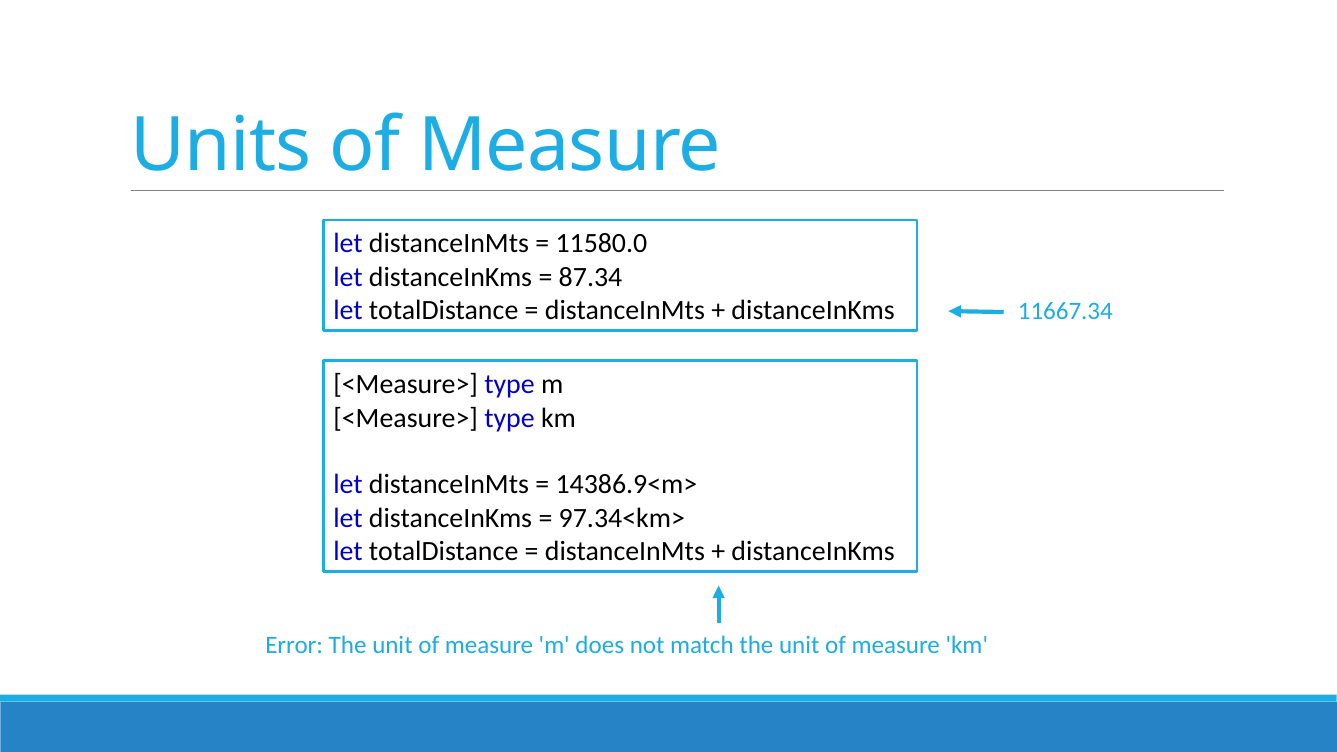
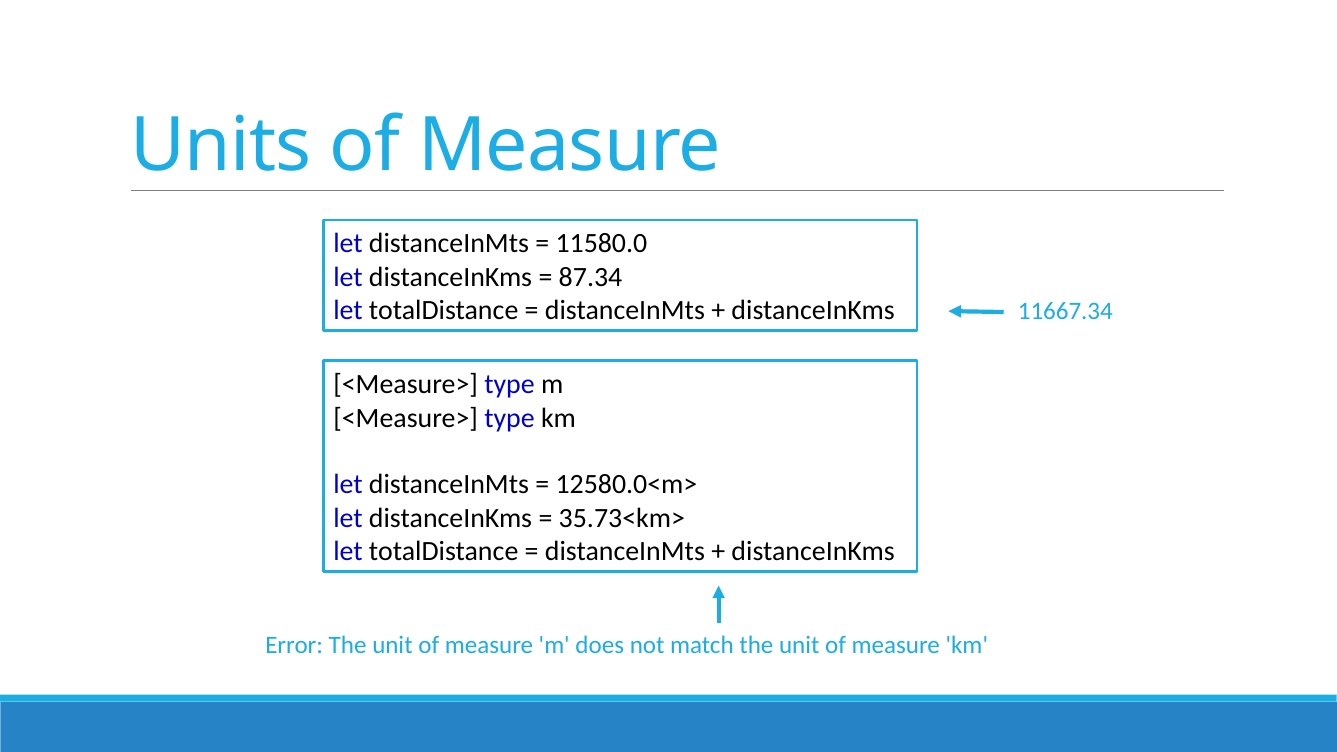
14386.9<m>: 14386.9<m> -> 12580.0<m> (626, 485)
97.34<km>: 97.34<km> -> 35.73<km> (622, 518)
